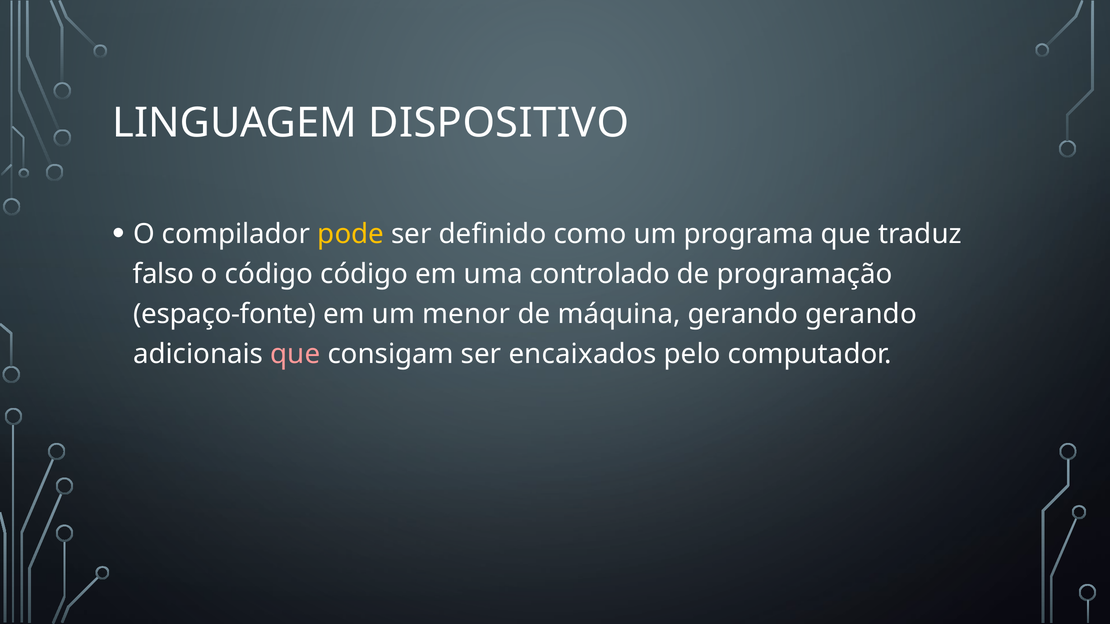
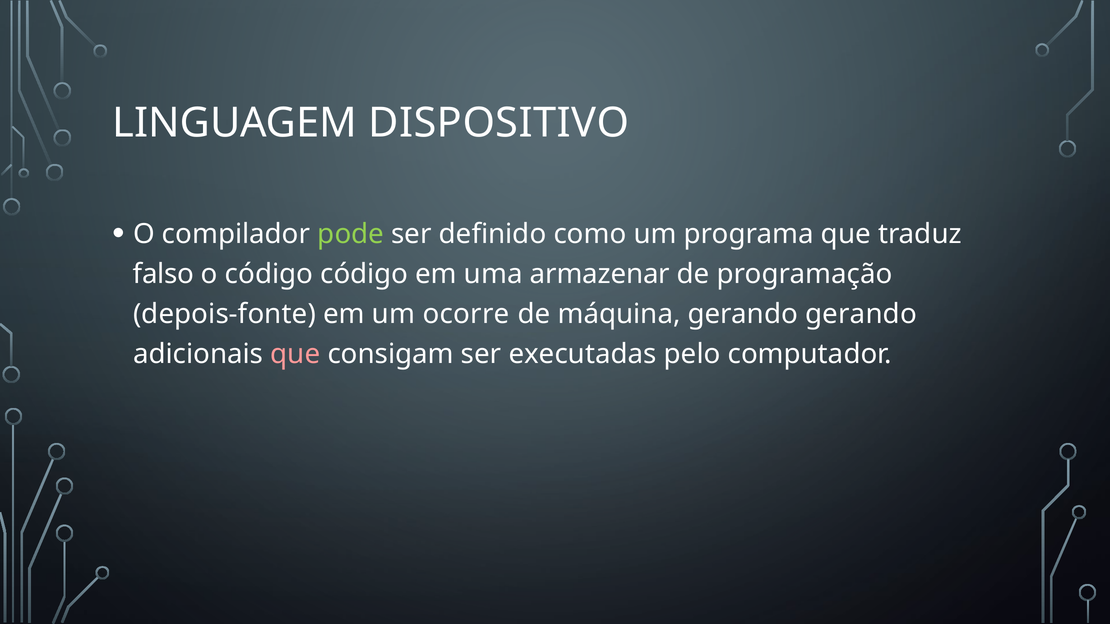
pode colour: yellow -> light green (351, 234)
controlado: controlado -> armazenar (600, 274)
espaço-fonte: espaço-fonte -> depois-fonte (224, 314)
menor: menor -> ocorre (466, 314)
encaixados: encaixados -> executadas (583, 354)
